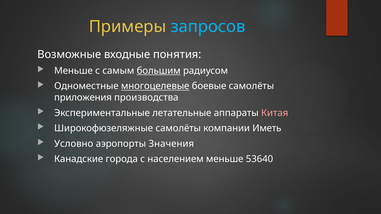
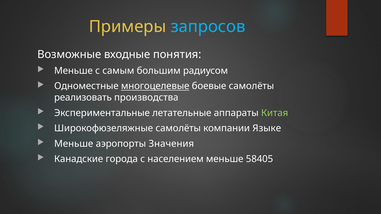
большим underline: present -> none (159, 71)
приложения: приложения -> реализовать (83, 98)
Китая colour: pink -> light green (275, 113)
Иметь: Иметь -> Языке (267, 128)
Условно: Условно -> Меньше (74, 144)
53640: 53640 -> 58405 (259, 159)
